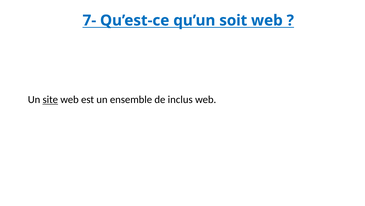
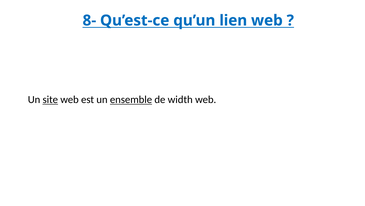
7-: 7- -> 8- (89, 20)
soit: soit -> lien (233, 20)
ensemble underline: none -> present (131, 99)
inclus: inclus -> width (180, 99)
